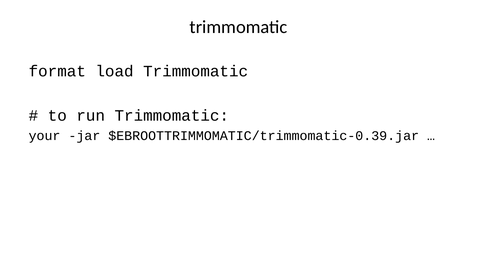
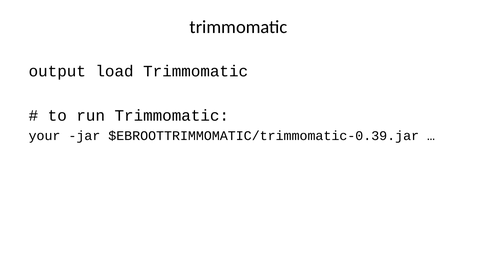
format: format -> output (57, 71)
